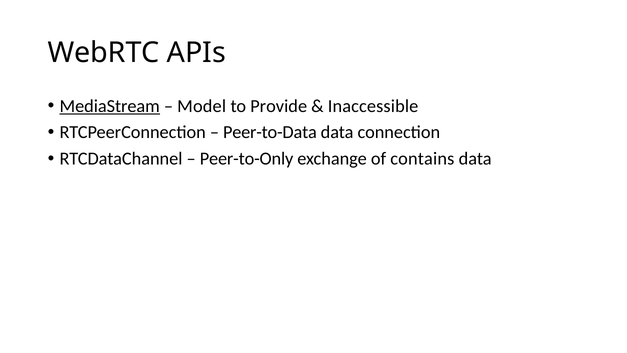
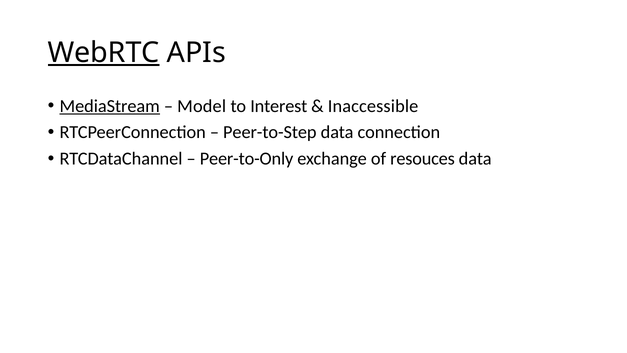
WebRTC underline: none -> present (104, 53)
Provide: Provide -> Interest (279, 106)
Peer-to-Data: Peer-to-Data -> Peer-to-Step (270, 132)
contains: contains -> resouces (423, 159)
